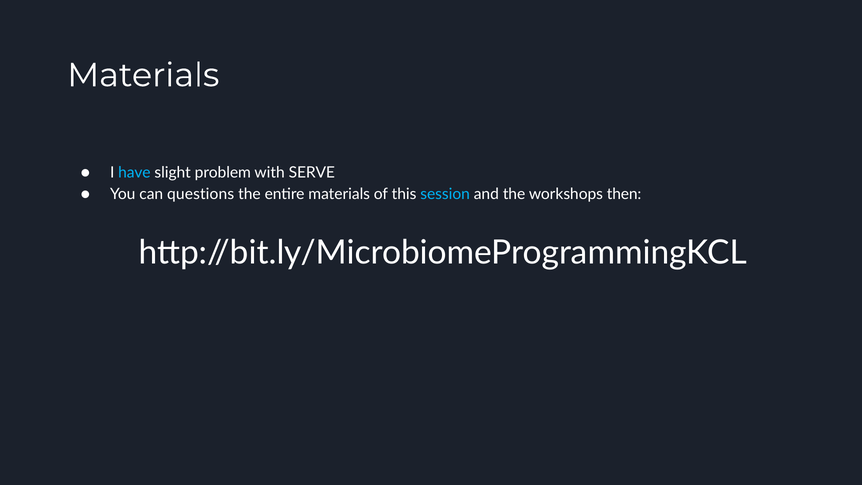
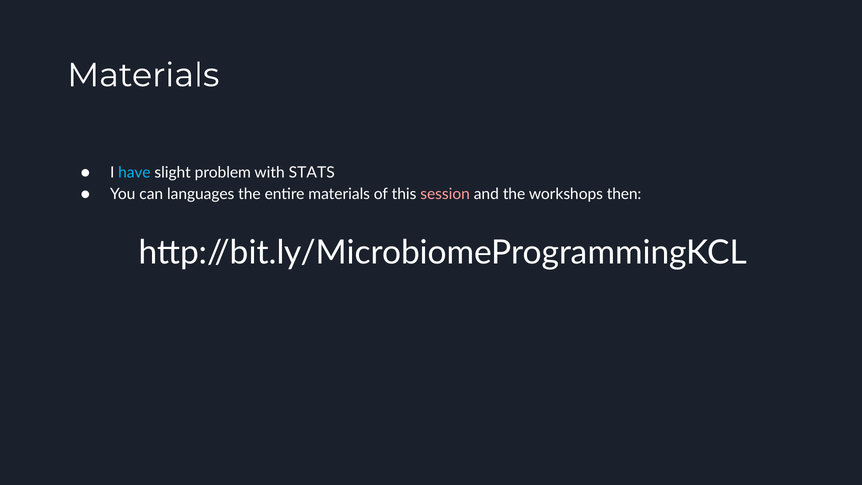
SERVE: SERVE -> STATS (312, 173)
questions: questions -> languages (201, 194)
session colour: light blue -> pink (445, 194)
